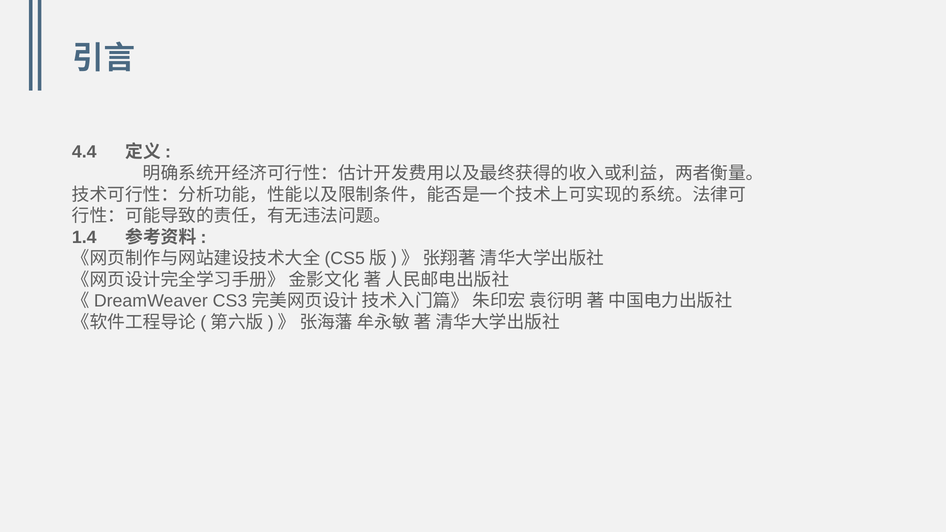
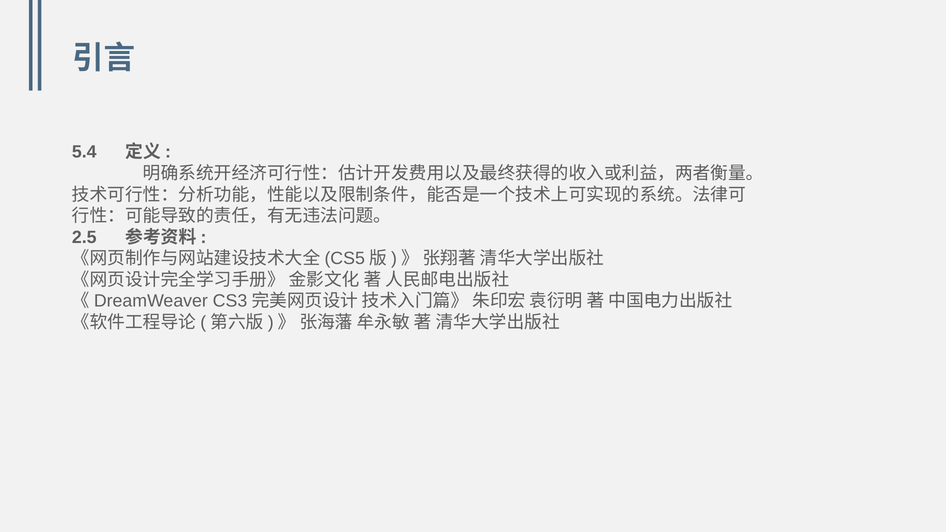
4.4: 4.4 -> 5.4 (84, 152)
1.4: 1.4 -> 2.5 (84, 237)
